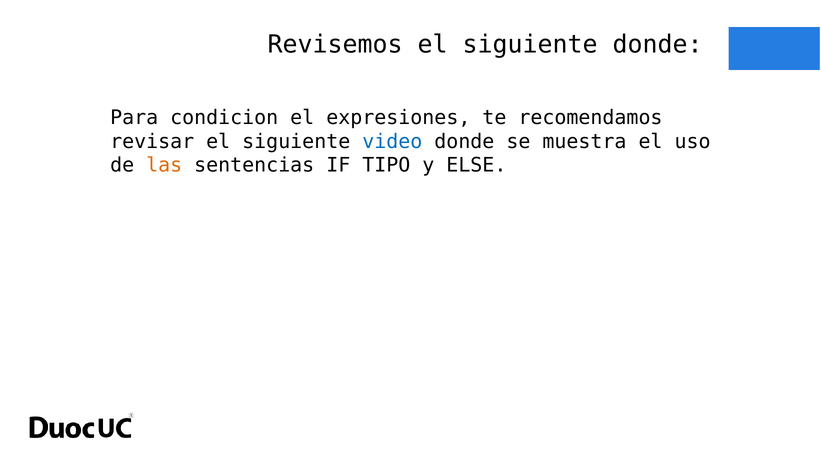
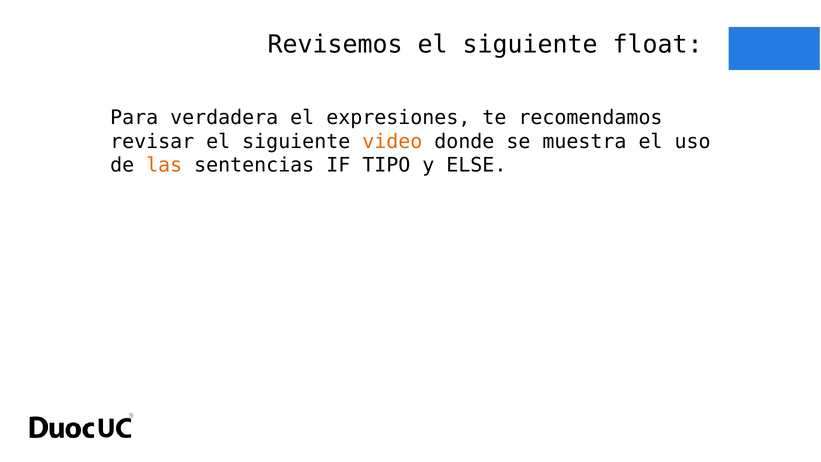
siguiente donde: donde -> float (658, 45)
condicion: condicion -> verdadera (224, 117)
video colour: blue -> orange (392, 141)
